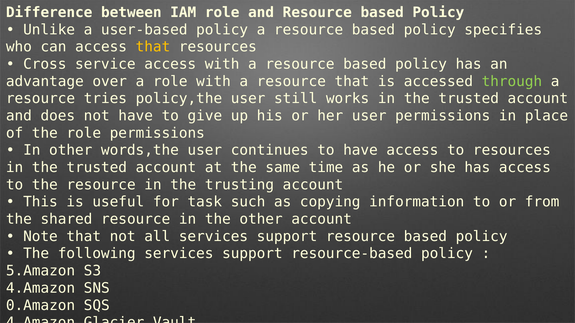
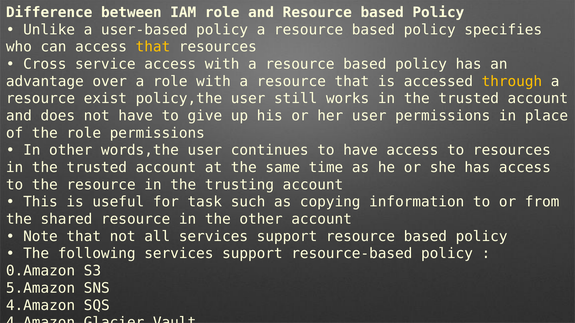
through colour: light green -> yellow (512, 81)
tries: tries -> exist (105, 99)
5.Amazon: 5.Amazon -> 0.Amazon (41, 271)
4.Amazon: 4.Amazon -> 5.Amazon (41, 288)
0.Amazon: 0.Amazon -> 4.Amazon (41, 306)
